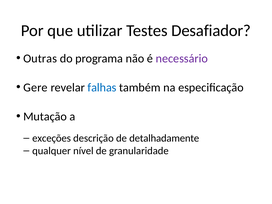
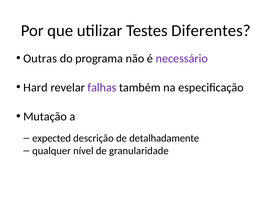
Desafiador: Desafiador -> Diferentes (211, 31)
Gere: Gere -> Hard (36, 87)
falhas colour: blue -> purple (102, 87)
exceções: exceções -> expected (52, 138)
